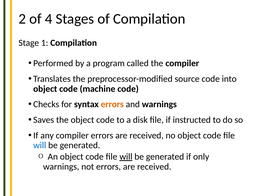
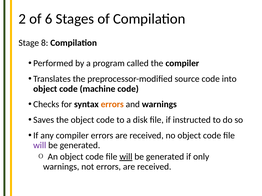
4: 4 -> 6 (49, 19)
1: 1 -> 8 (45, 43)
will colour: blue -> purple (40, 146)
